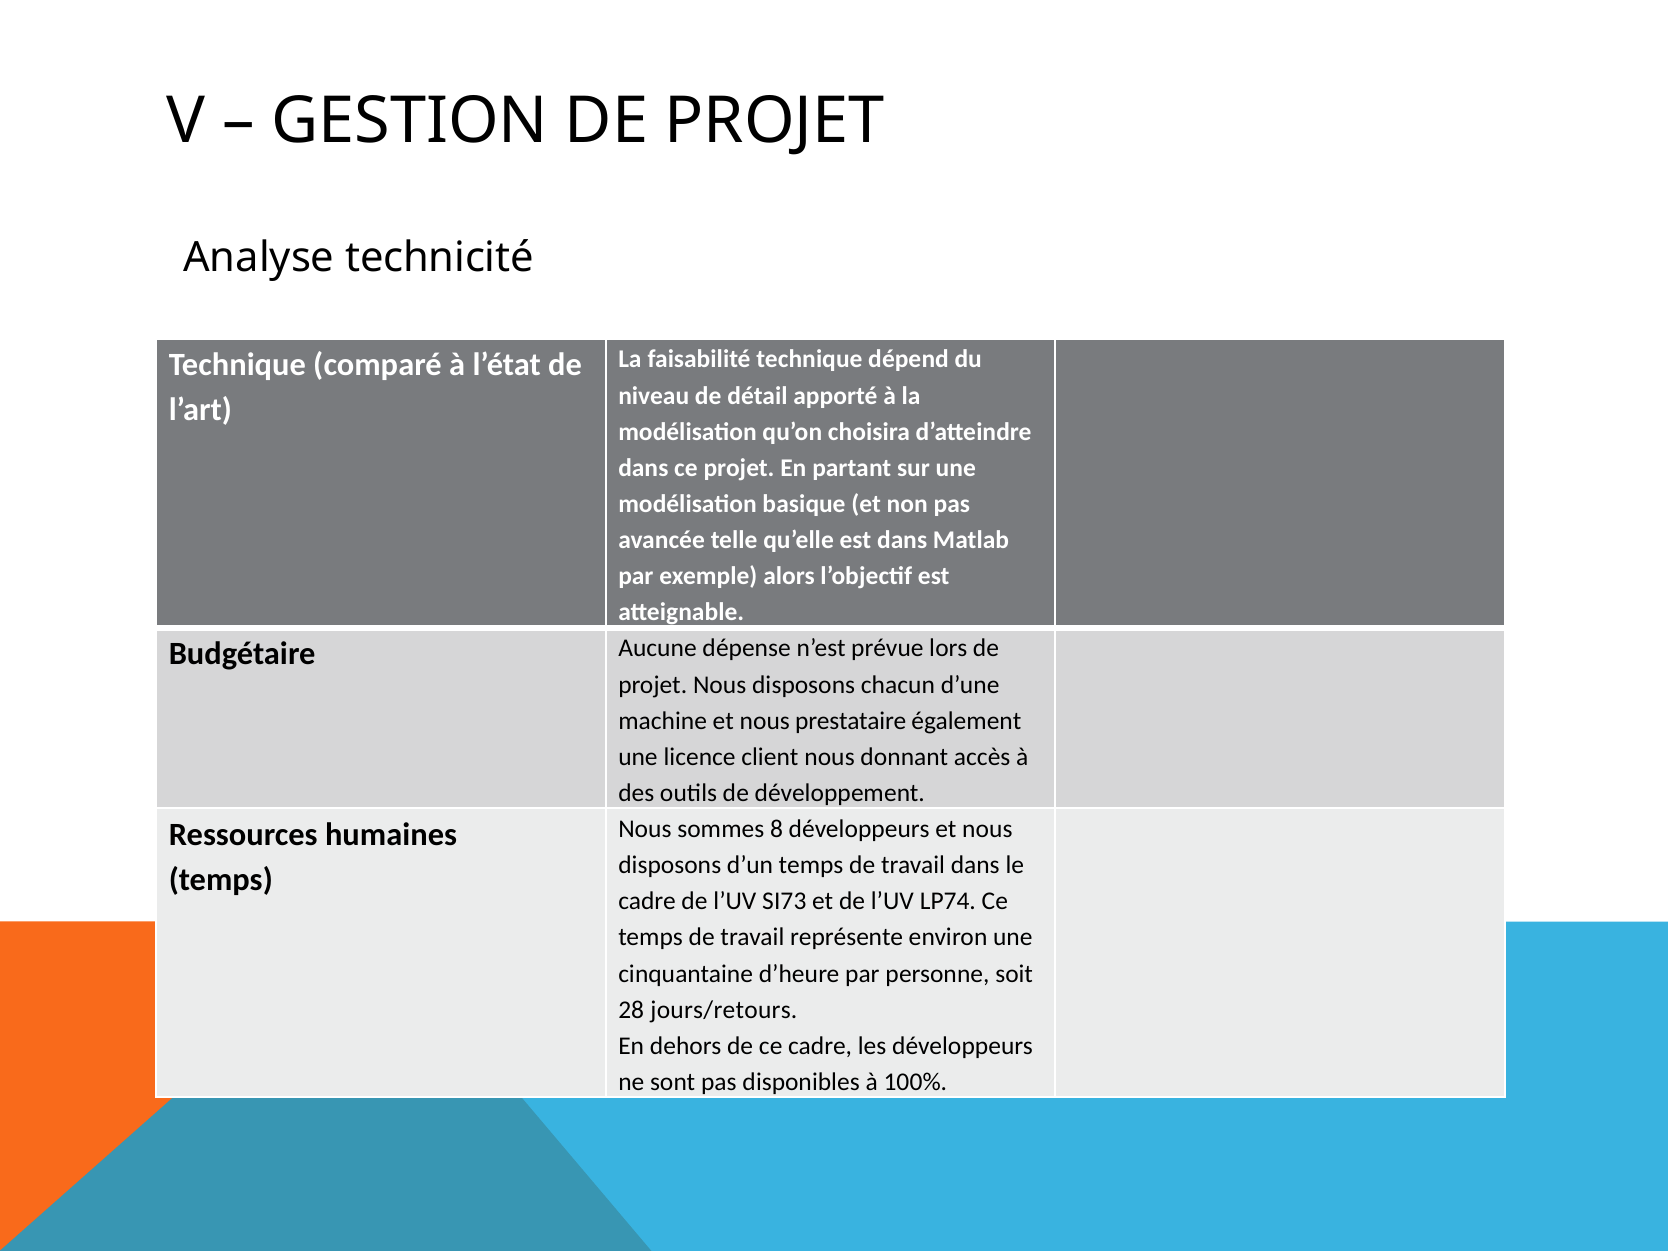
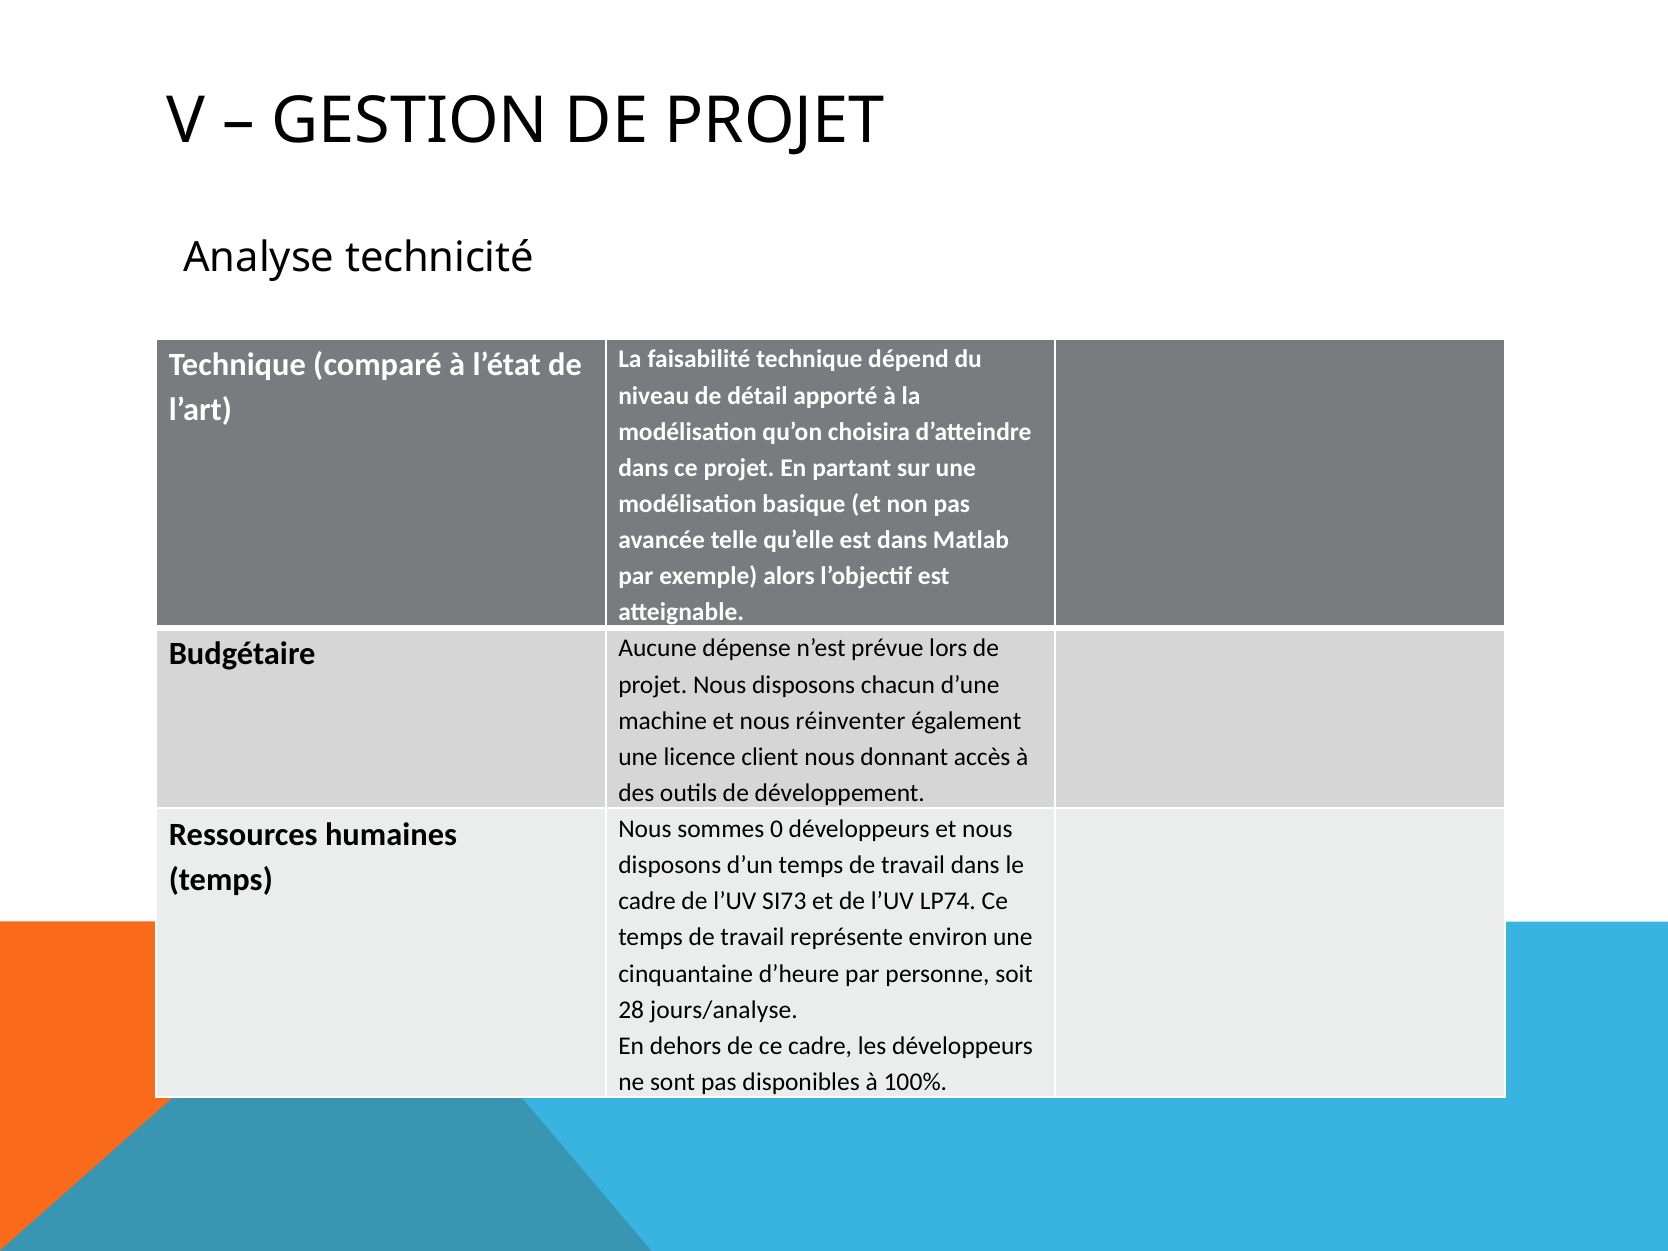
prestataire: prestataire -> réinventer (851, 721)
8: 8 -> 0 (777, 829)
jours/retours: jours/retours -> jours/analyse (724, 1010)
